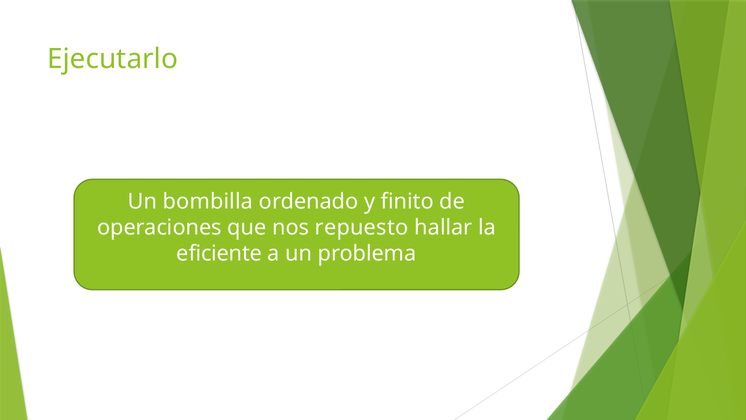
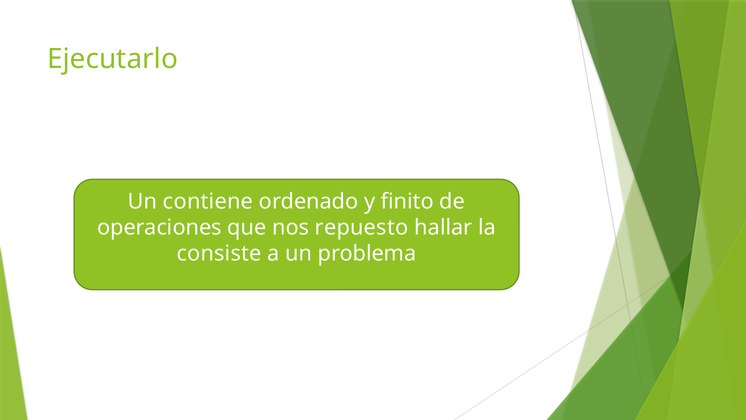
bombilla: bombilla -> contiene (208, 201)
eficiente: eficiente -> consiste (219, 254)
